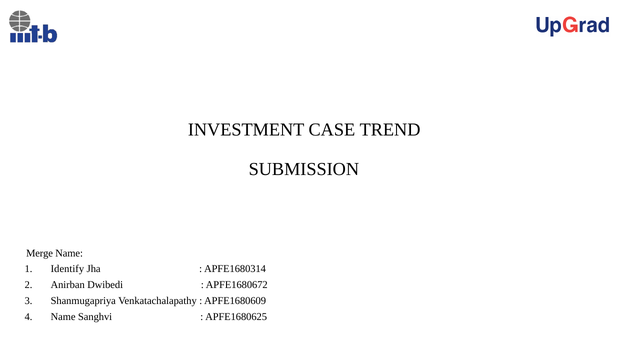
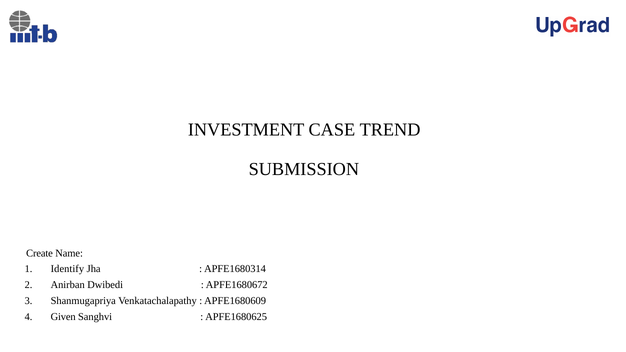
Merge: Merge -> Create (40, 253)
Name: Name -> Given (63, 317)
